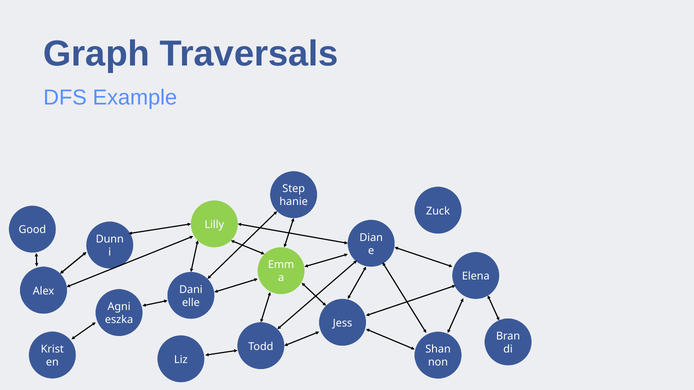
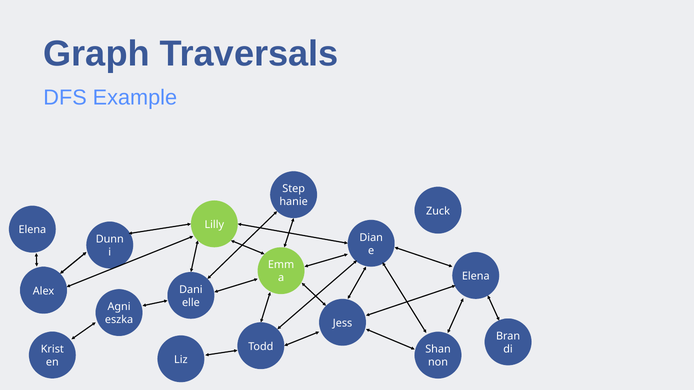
Good: Good -> Elena (32, 230)
